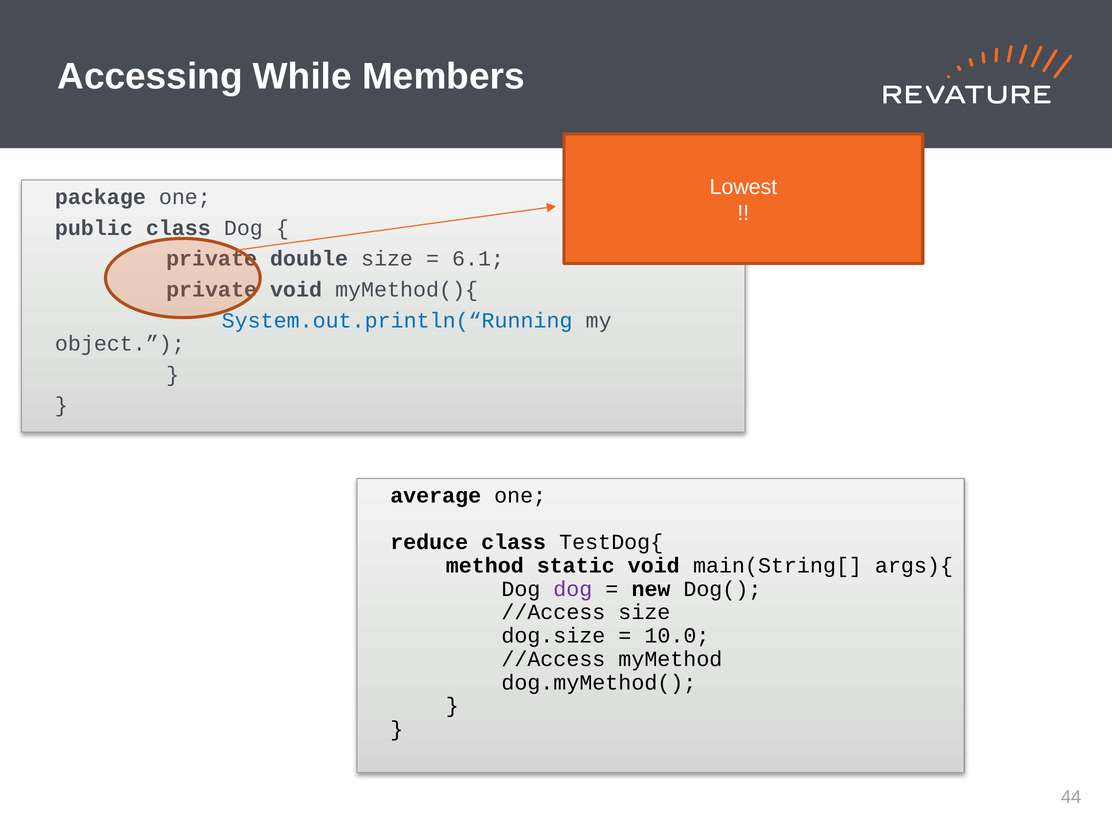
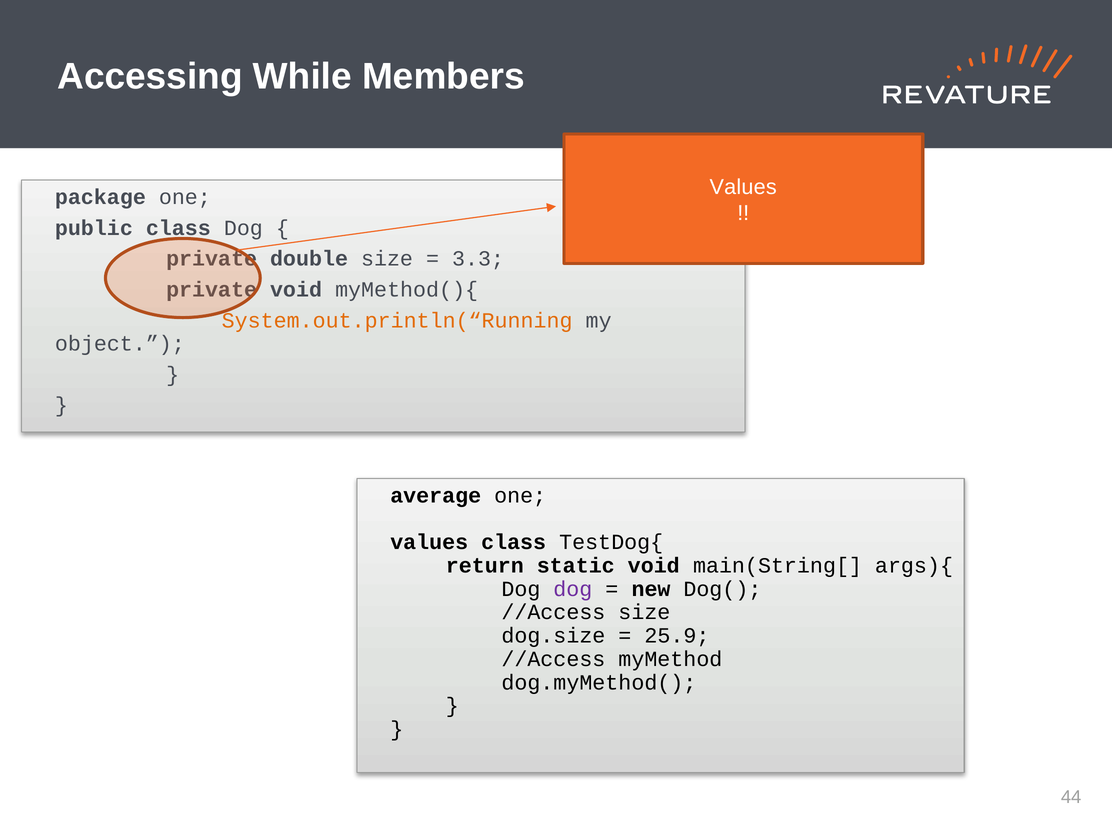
Lowest: Lowest -> Values (743, 187)
6.1: 6.1 -> 3.3 (478, 259)
System.out.println(“Running colour: blue -> orange (397, 320)
reduce: reduce -> values (429, 542)
method: method -> return (485, 565)
10.0: 10.0 -> 25.9 (677, 636)
